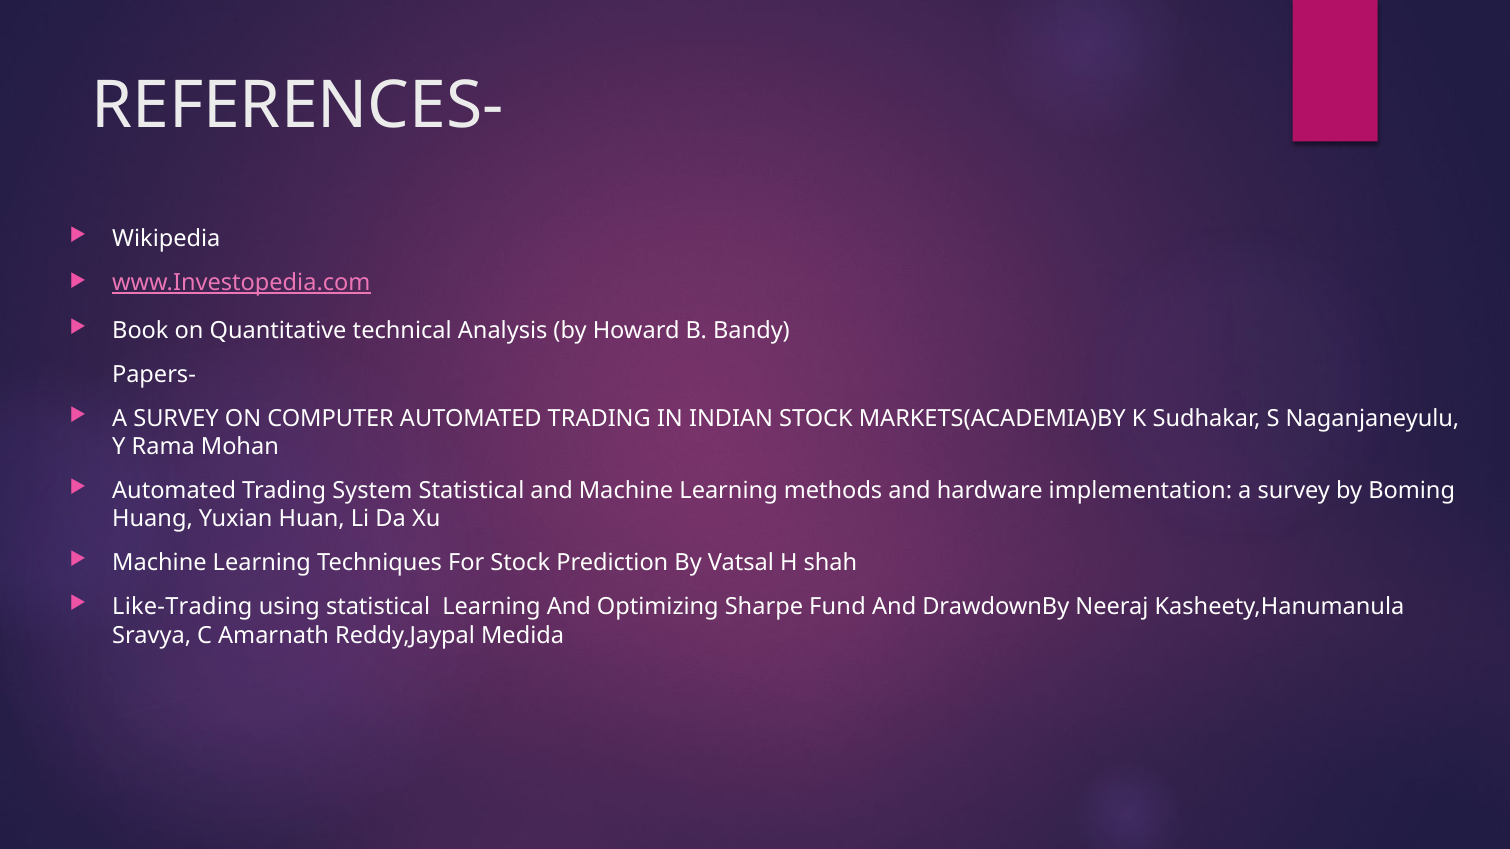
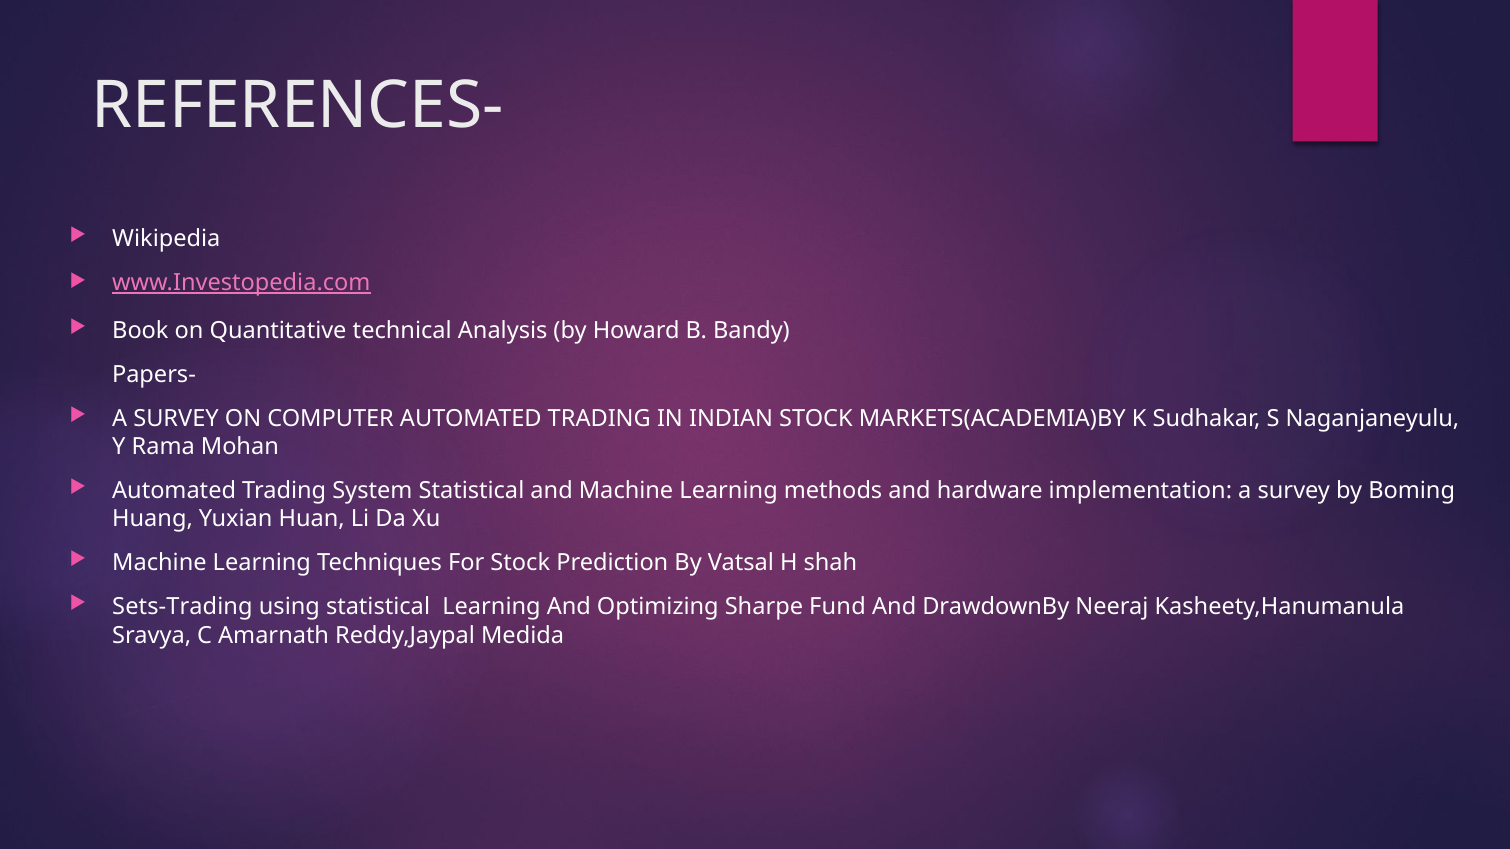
Like-Trading: Like-Trading -> Sets-Trading (182, 607)
